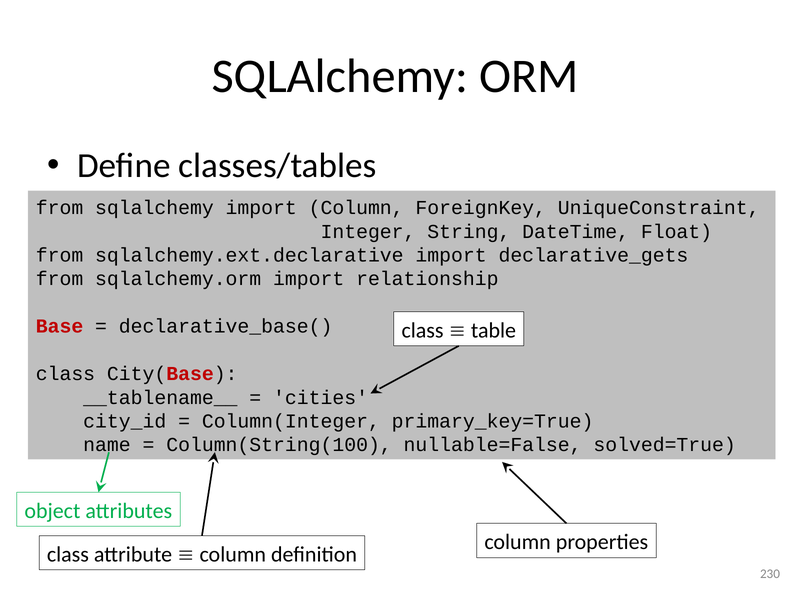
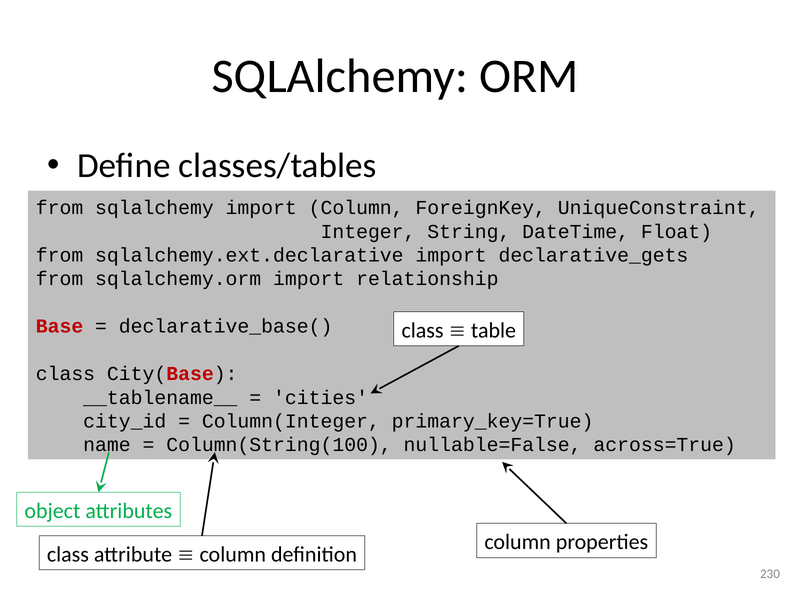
solved=True: solved=True -> across=True (665, 445)
